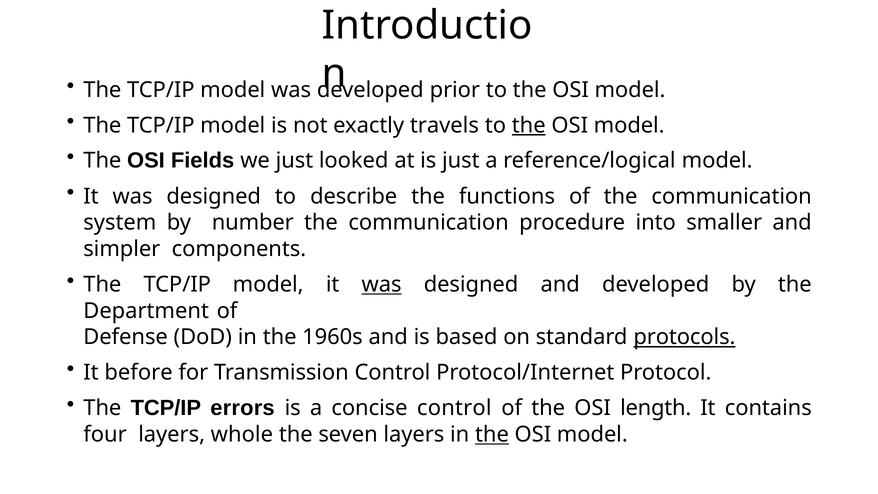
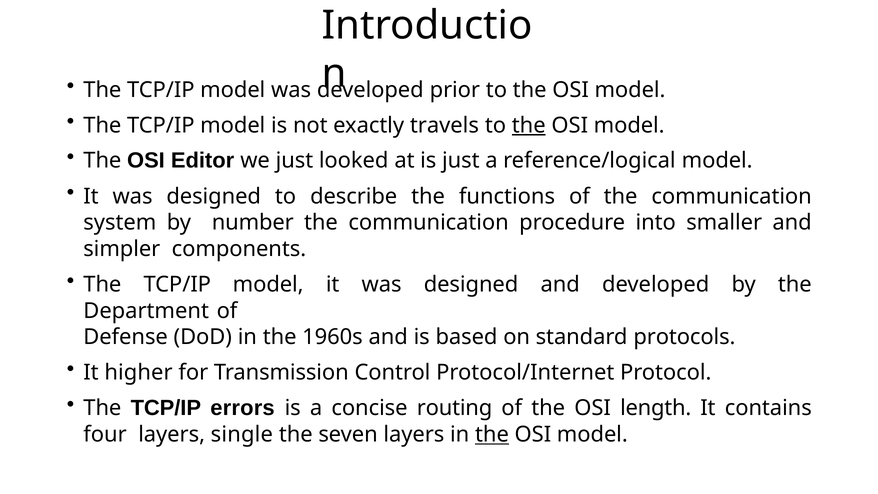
Fields: Fields -> Editor (203, 161)
was underline: present -> none (382, 284)
protocols underline: present -> none (684, 337)
before: before -> higher (139, 373)
concise control: control -> routing (455, 408)
whole: whole -> single (242, 434)
